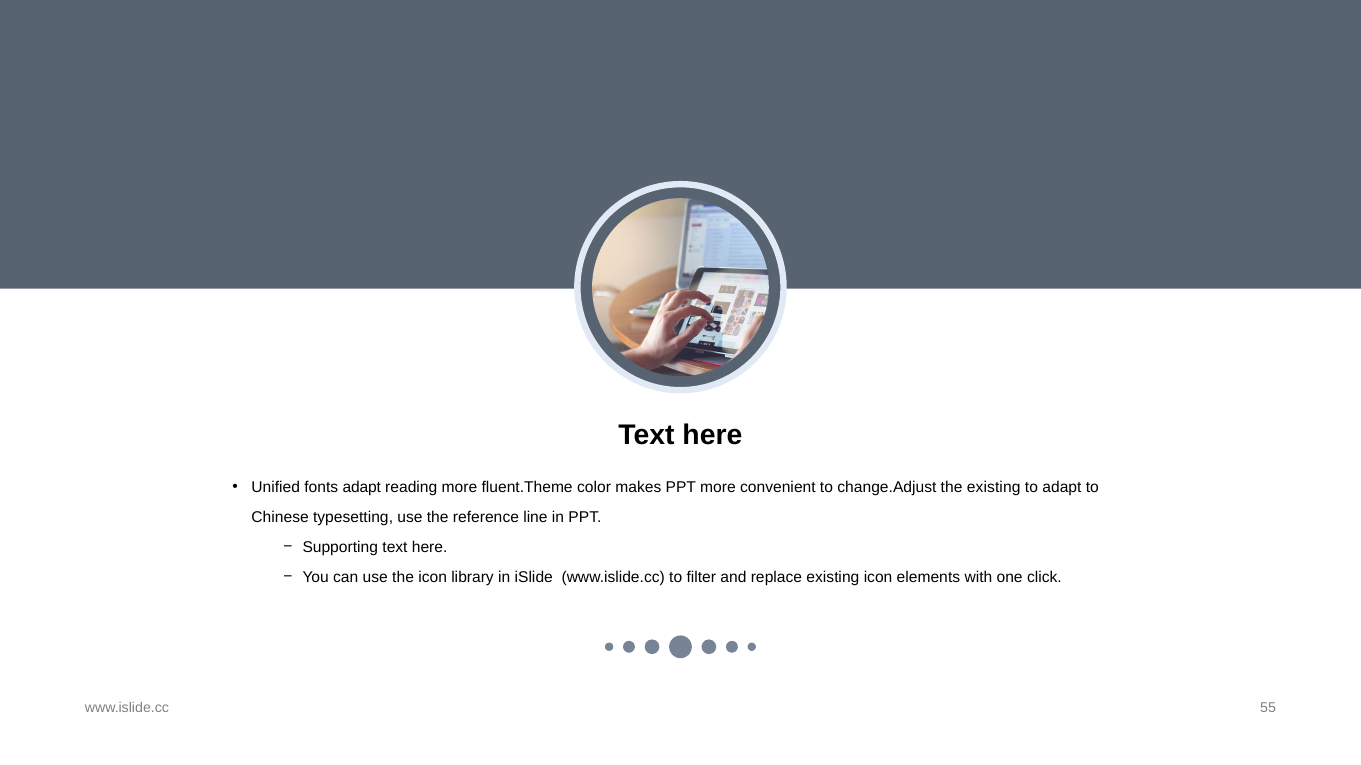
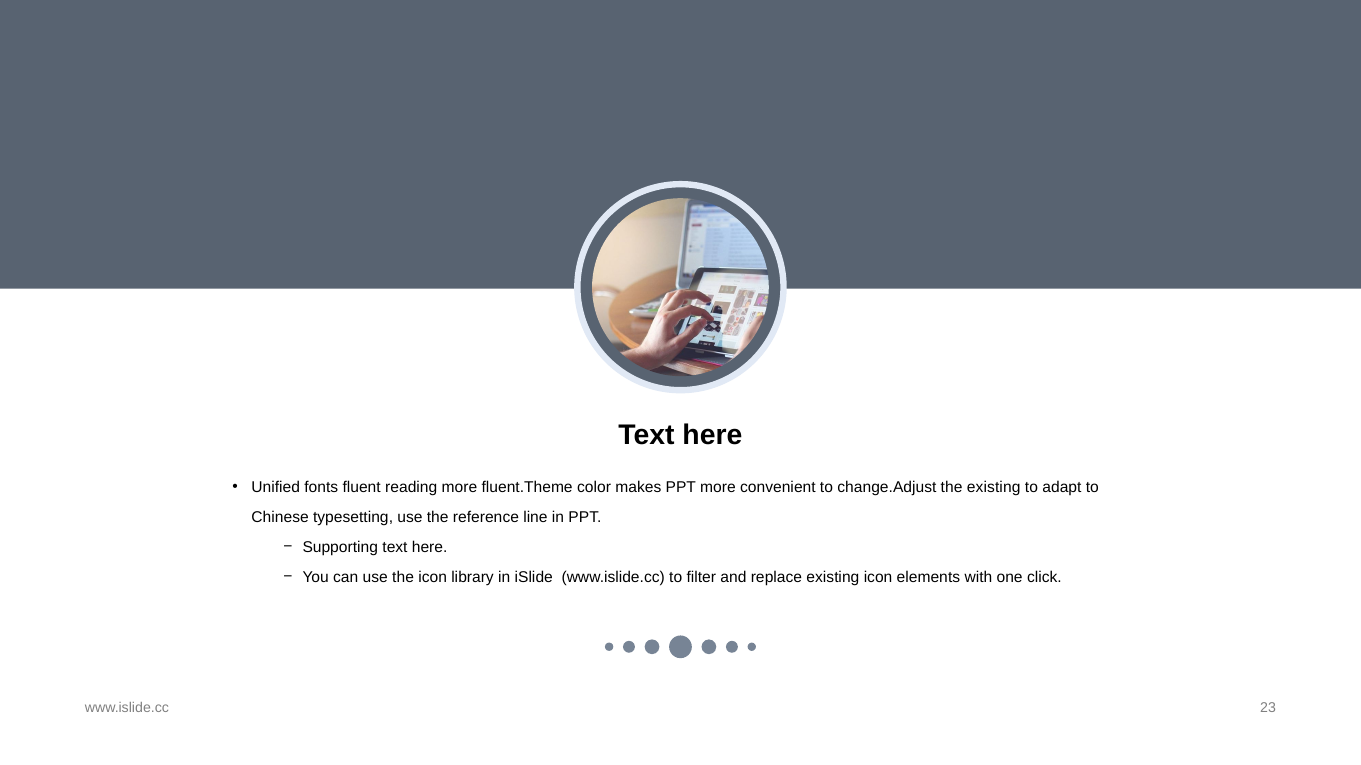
fonts adapt: adapt -> fluent (362, 487)
55: 55 -> 23 (1268, 709)
